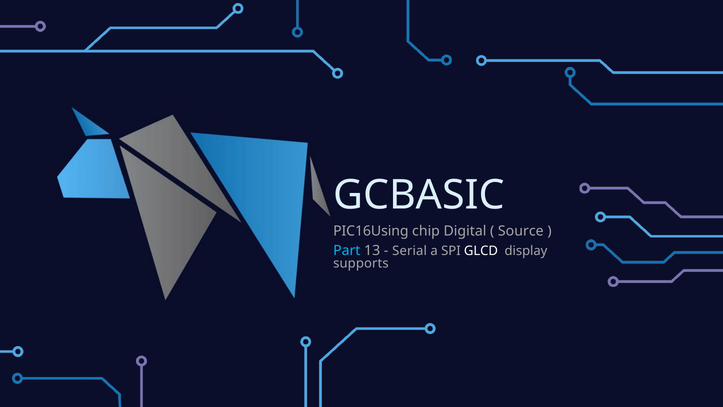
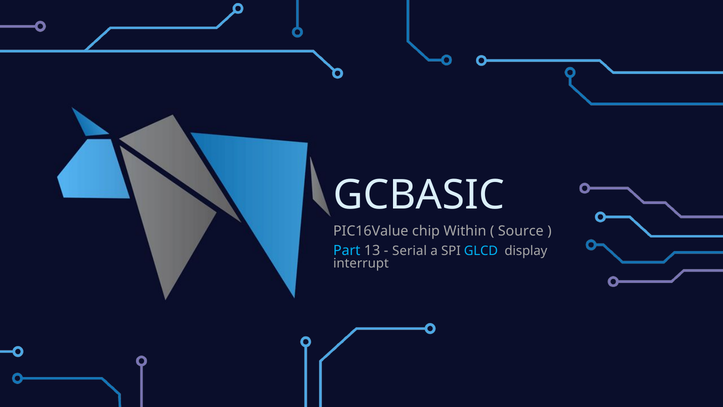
PIC16Using: PIC16Using -> PIC16Value (371, 231)
Digital: Digital -> Within (465, 231)
GLCD colour: white -> light blue (481, 251)
supports: supports -> interrupt (361, 263)
